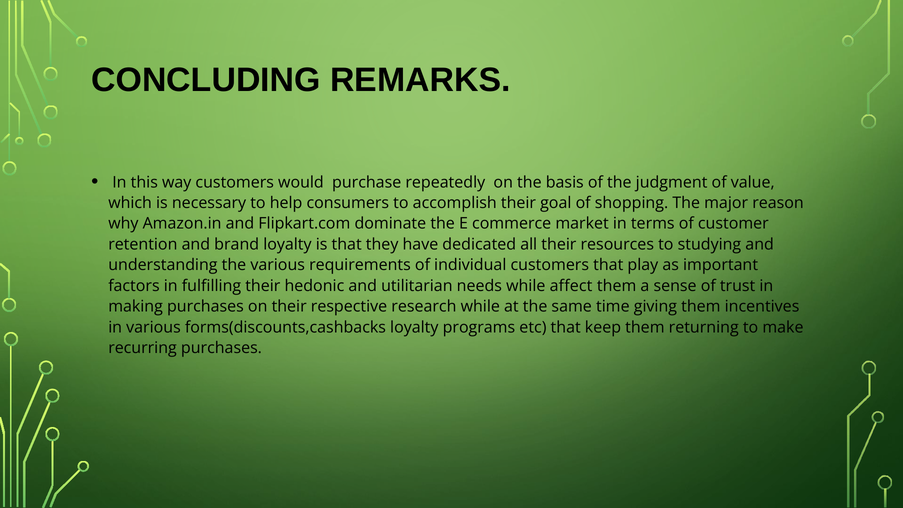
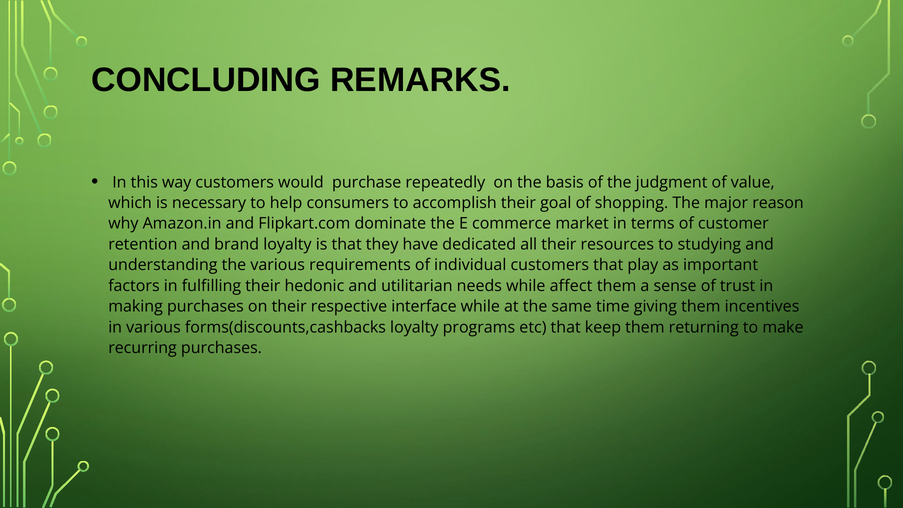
research: research -> interface (424, 307)
